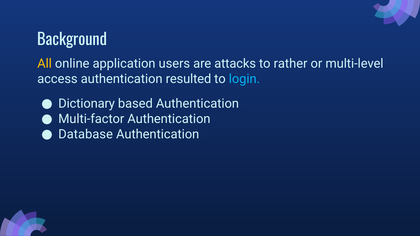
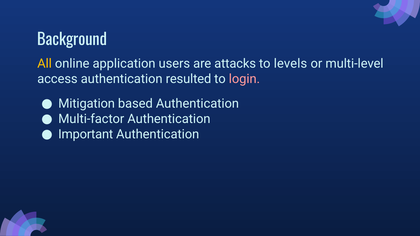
rather: rather -> levels (290, 64)
login colour: light blue -> pink (244, 79)
Dictionary: Dictionary -> Mitigation (87, 104)
Database: Database -> Important (86, 134)
